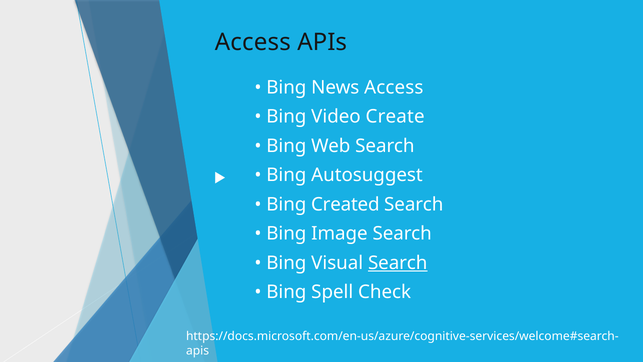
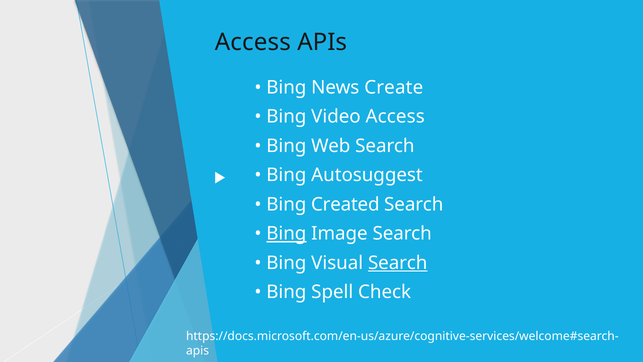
News Access: Access -> Create (394, 87)
Video Create: Create -> Access (395, 117)
Bing underline: none -> present (286, 234)
